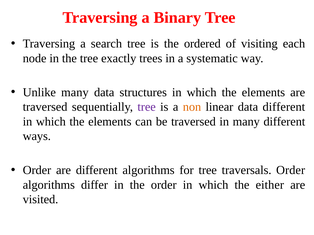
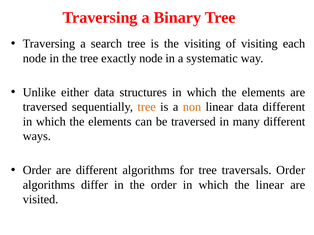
the ordered: ordered -> visiting (202, 44)
exactly trees: trees -> node (151, 58)
Unlike many: many -> either (75, 93)
tree colour: purple -> orange (147, 107)
the either: either -> linear (270, 185)
